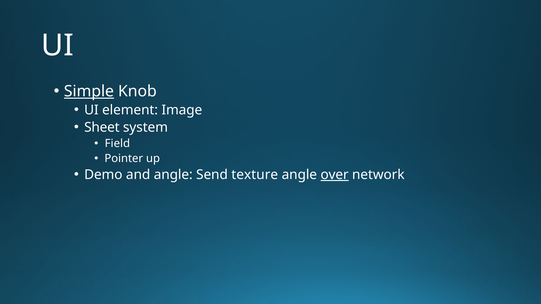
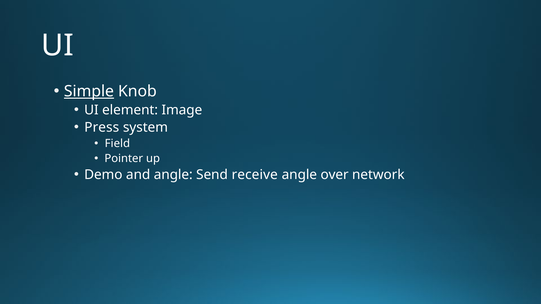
Sheet: Sheet -> Press (102, 127)
texture: texture -> receive (255, 175)
over underline: present -> none (335, 175)
